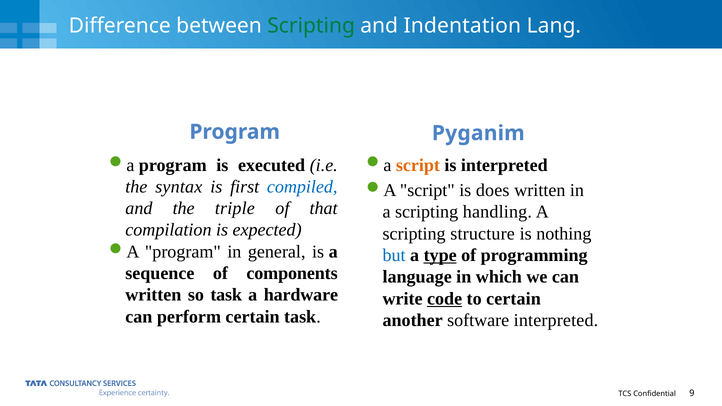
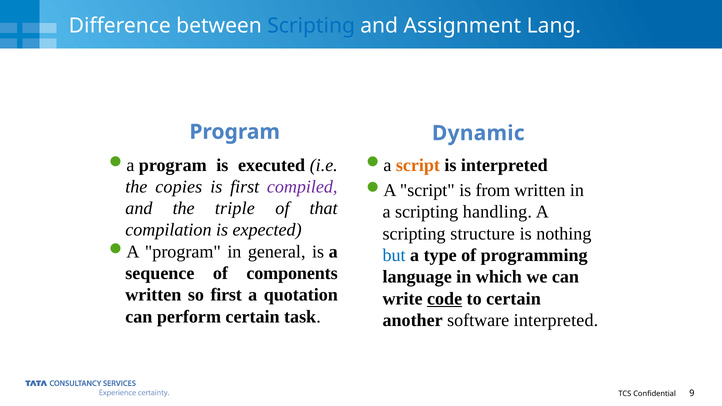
Scripting colour: green -> blue (311, 26)
Indentation: Indentation -> Assignment (462, 26)
Pyganim: Pyganim -> Dynamic (478, 133)
syntax: syntax -> copies (179, 187)
compiled colour: blue -> purple (302, 187)
does: does -> from (493, 190)
type underline: present -> none (440, 255)
so task: task -> first (226, 295)
hardware: hardware -> quotation (301, 295)
